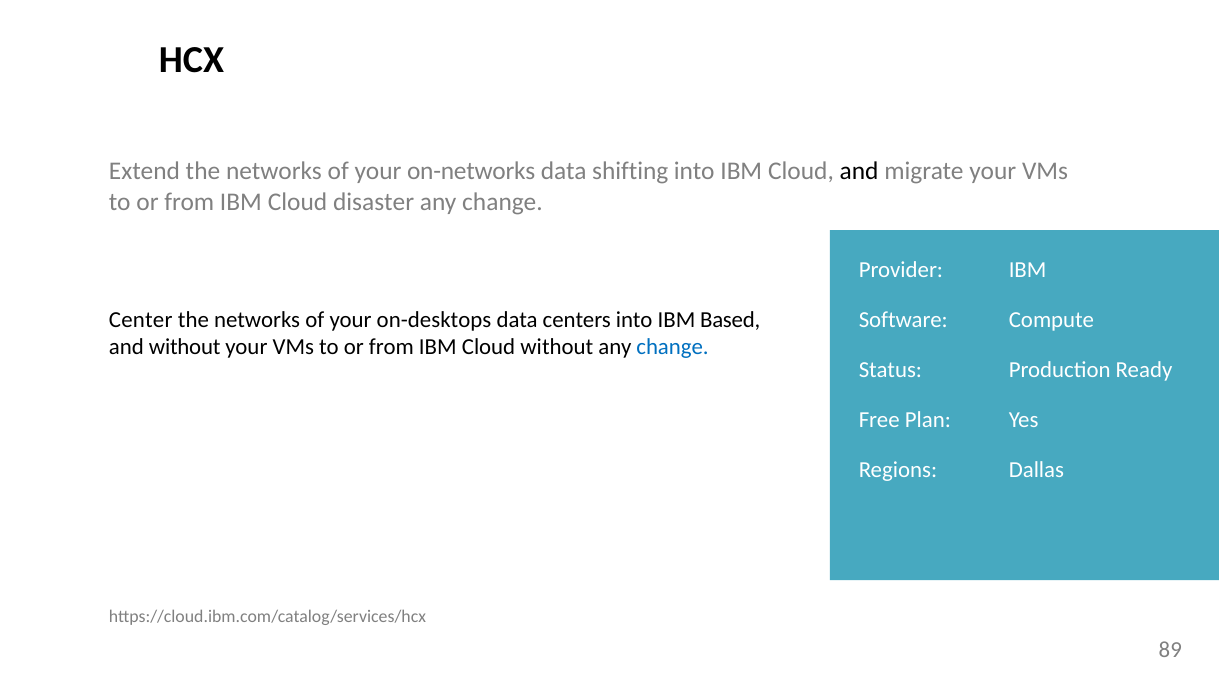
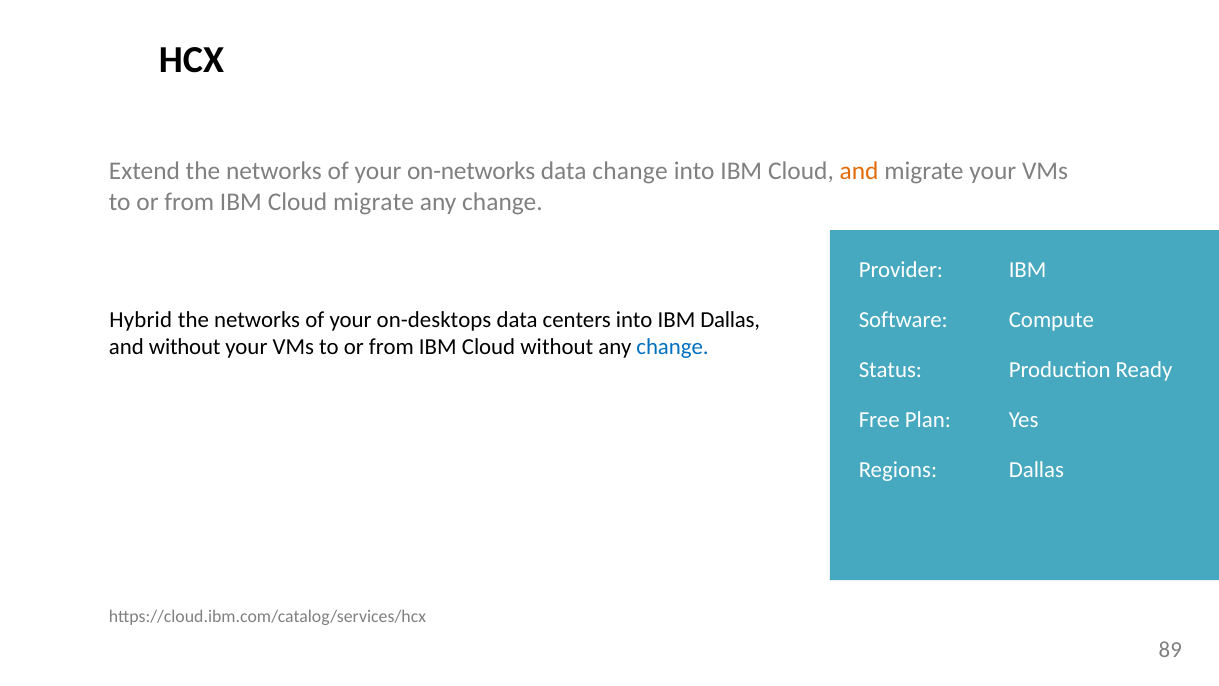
data shifting: shifting -> change (630, 171)
and colour: black -> orange (859, 171)
Cloud disaster: disaster -> migrate (374, 202)
Center: Center -> Hybrid (141, 320)
IBM Based: Based -> Dallas (730, 320)
